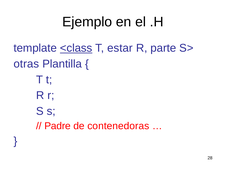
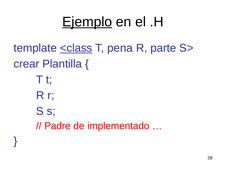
Ejemplo underline: none -> present (87, 22)
estar: estar -> pena (120, 48)
otras: otras -> crear (26, 64)
contenedoras: contenedoras -> implementado (118, 126)
